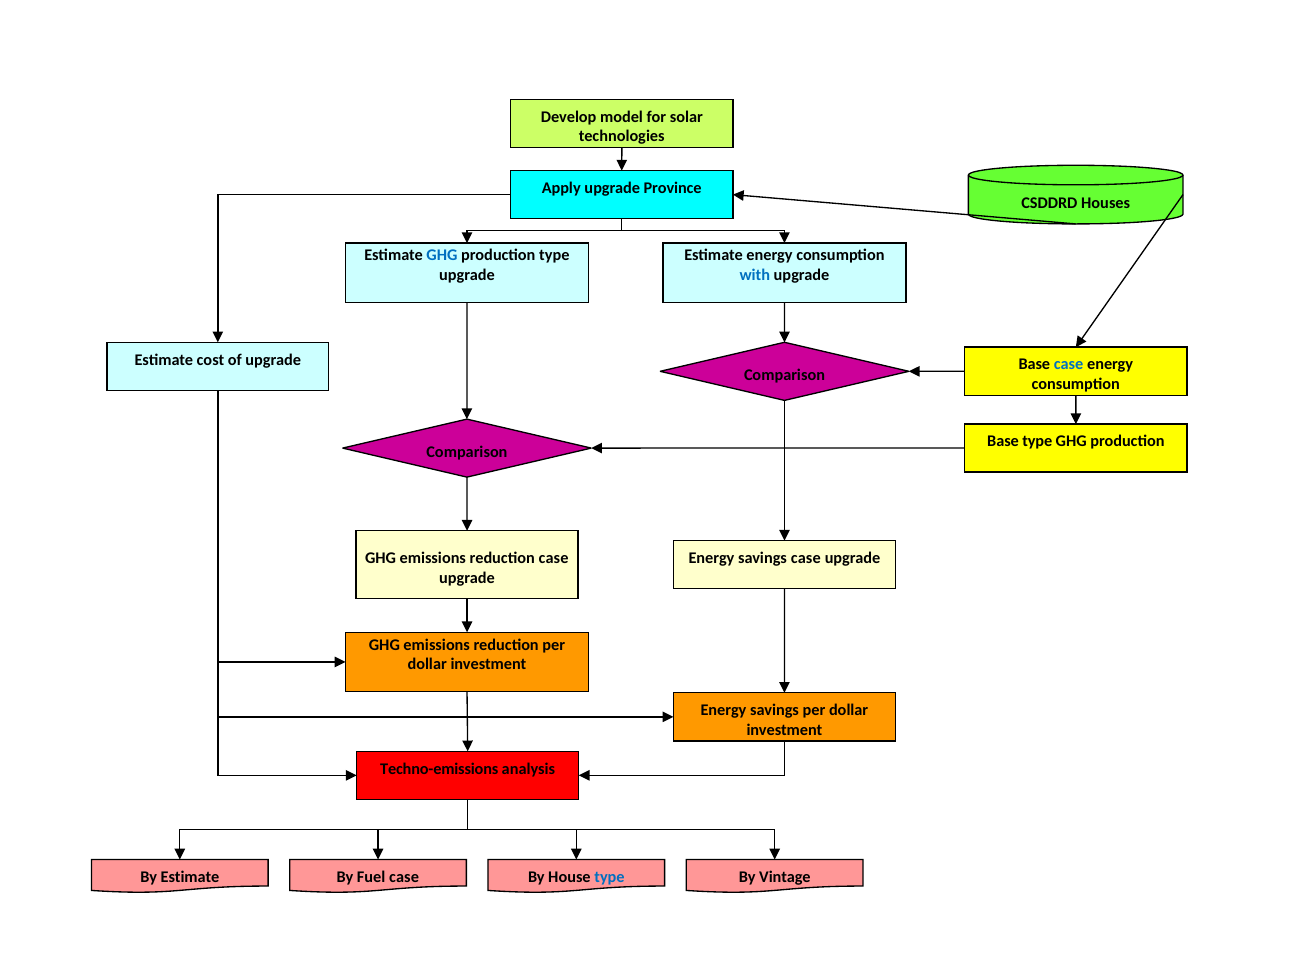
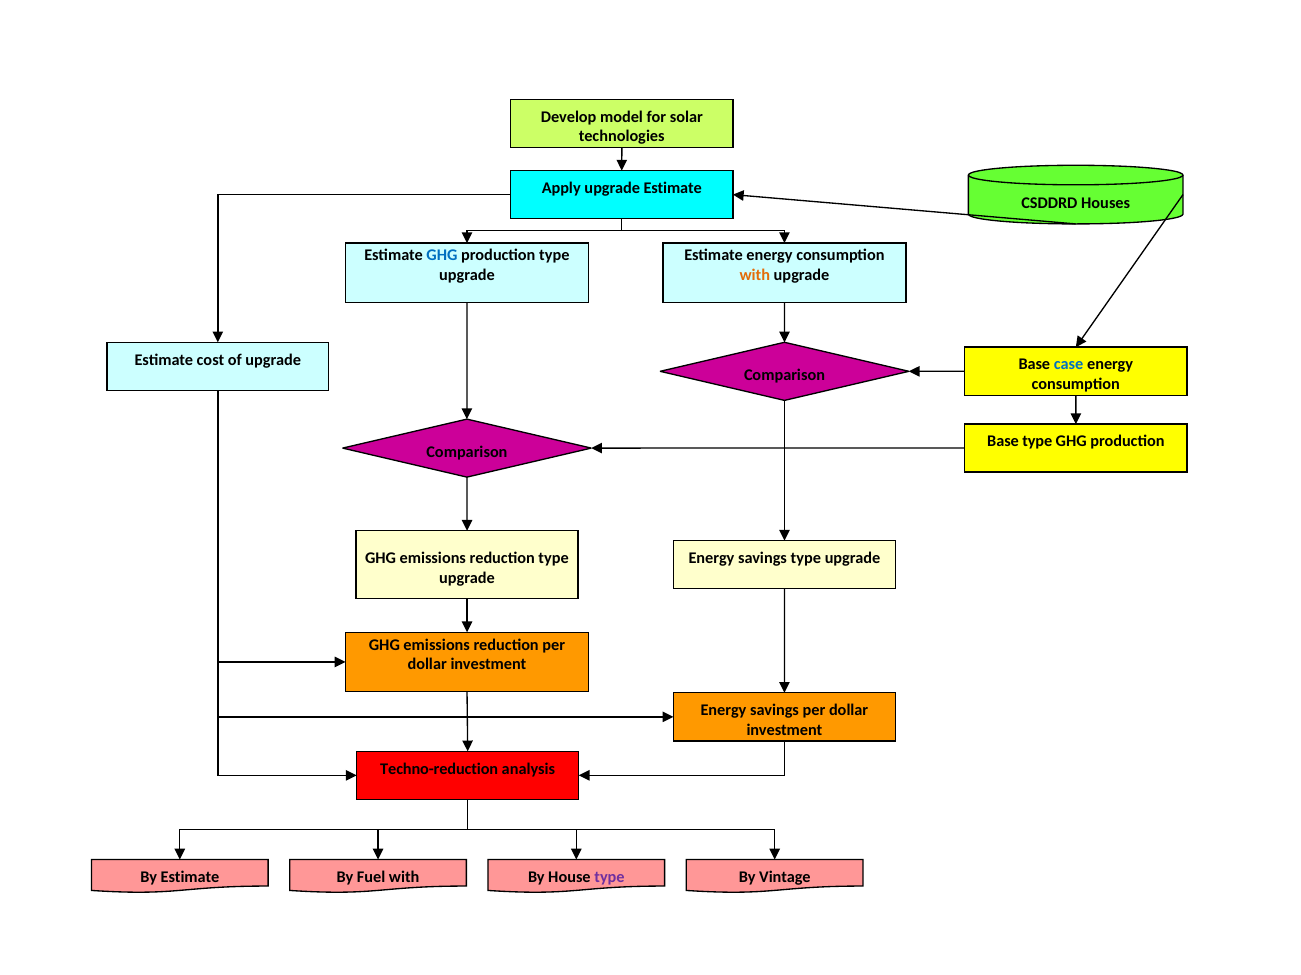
Apply upgrade Province: Province -> Estimate (673, 188)
with colour: blue -> orange (755, 275)
savings case: case -> type (806, 558)
reduction case: case -> type (554, 559)
Techno-emissions: Techno-emissions -> Techno-reduction (439, 769)
Fuel case: case -> with (404, 878)
type colour: blue -> purple (610, 878)
